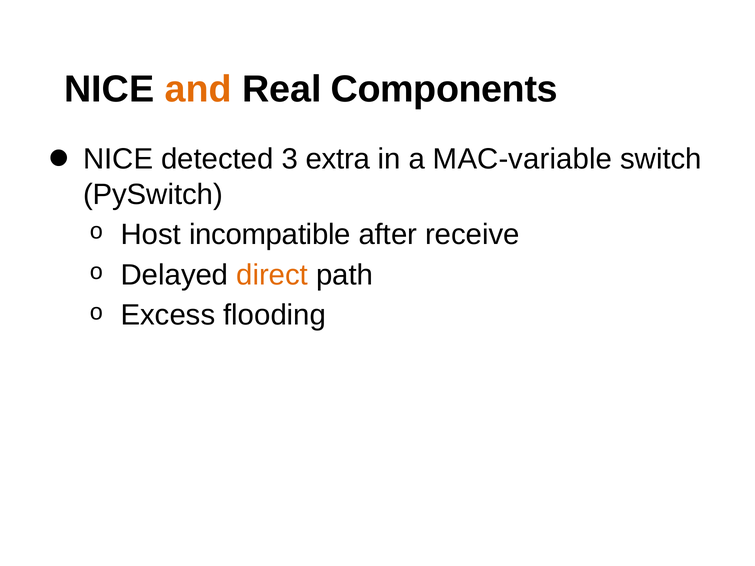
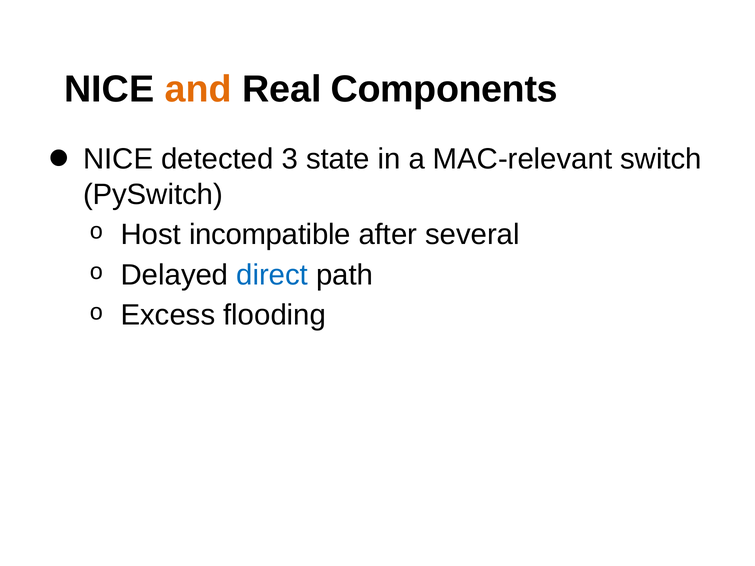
extra: extra -> state (338, 159)
MAC-variable: MAC-variable -> MAC-relevant (523, 159)
receive: receive -> several (472, 235)
direct colour: orange -> blue (272, 275)
